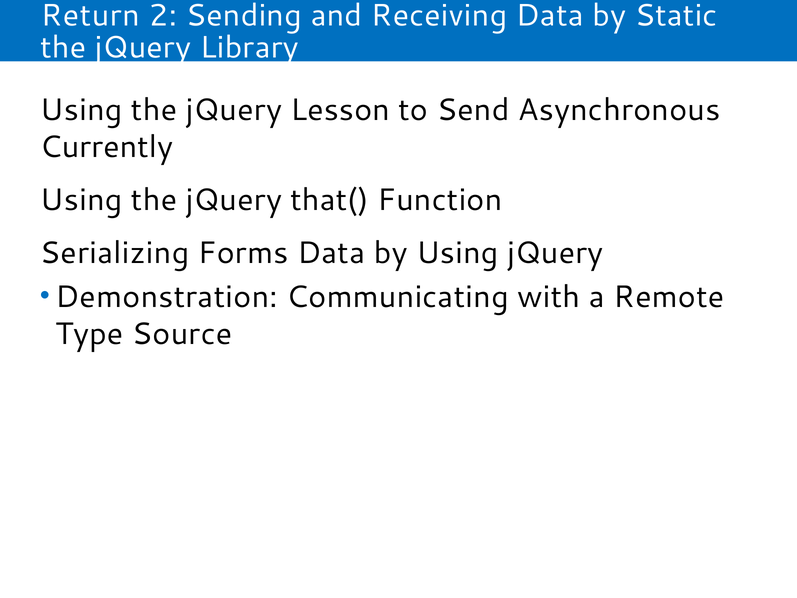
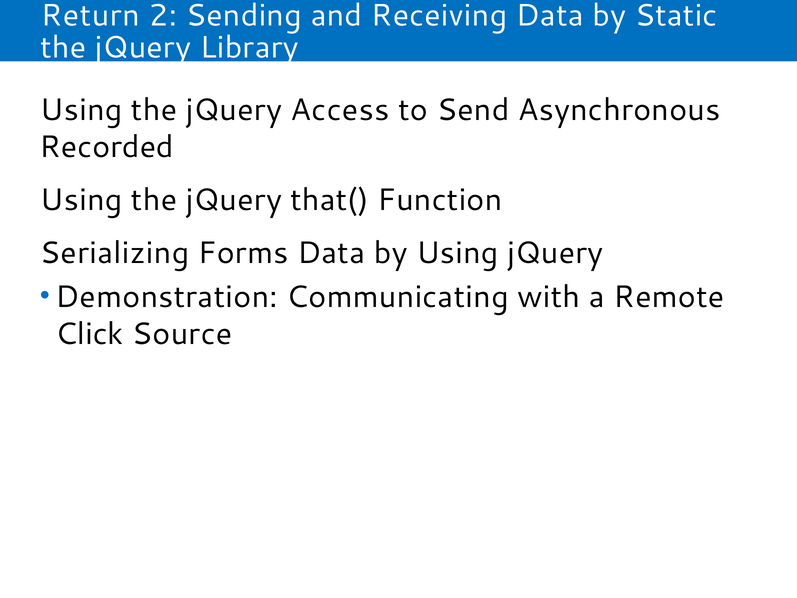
Lesson: Lesson -> Access (340, 110)
Currently: Currently -> Recorded (107, 147)
Type: Type -> Click (89, 334)
